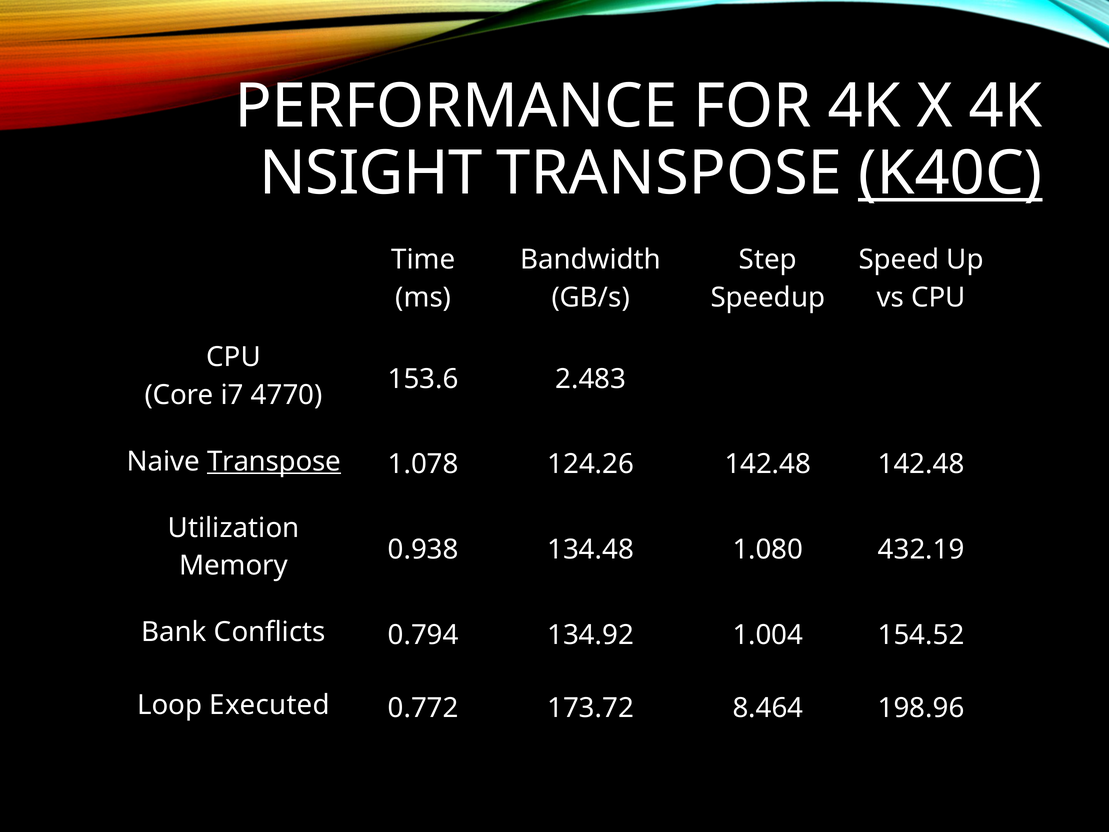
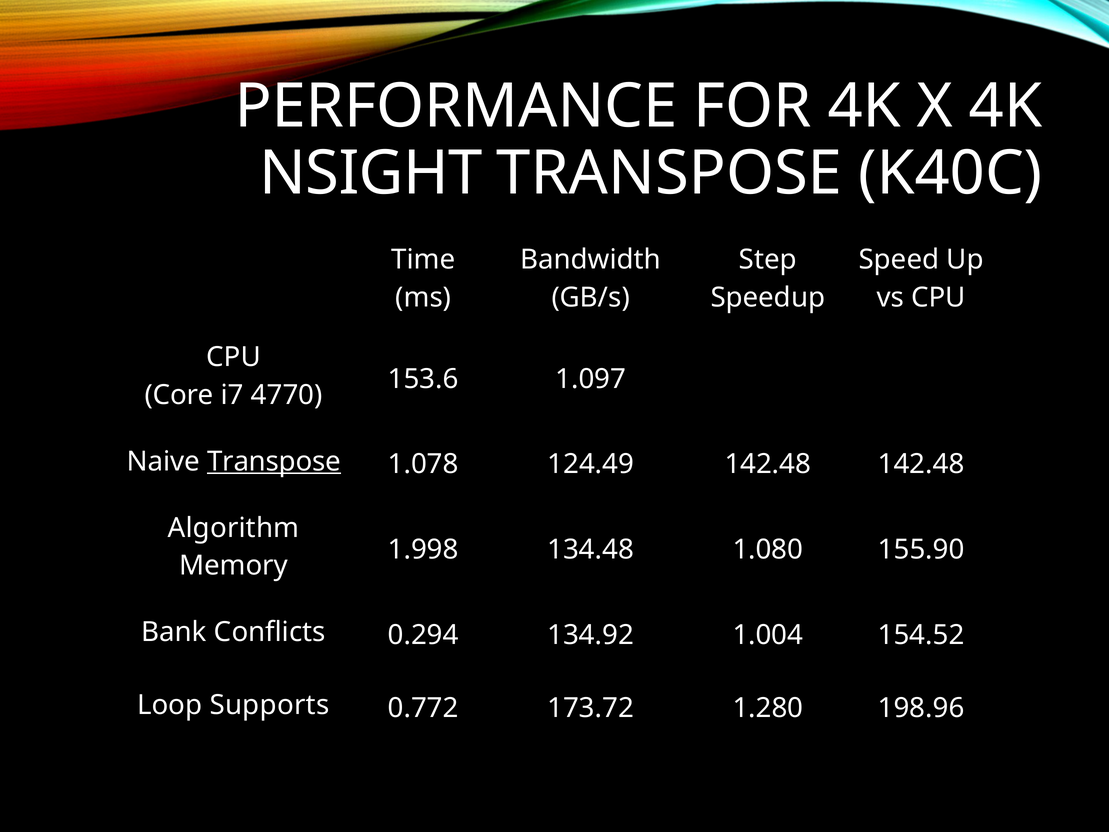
K40C underline: present -> none (950, 173)
2.483: 2.483 -> 1.097 (591, 379)
124.26: 124.26 -> 124.49 (591, 464)
Utilization: Utilization -> Algorithm (234, 528)
0.938: 0.938 -> 1.998 (423, 549)
432.19: 432.19 -> 155.90 (921, 549)
0.794: 0.794 -> 0.294 (423, 635)
Executed: Executed -> Supports (270, 705)
8.464: 8.464 -> 1.280 (768, 708)
